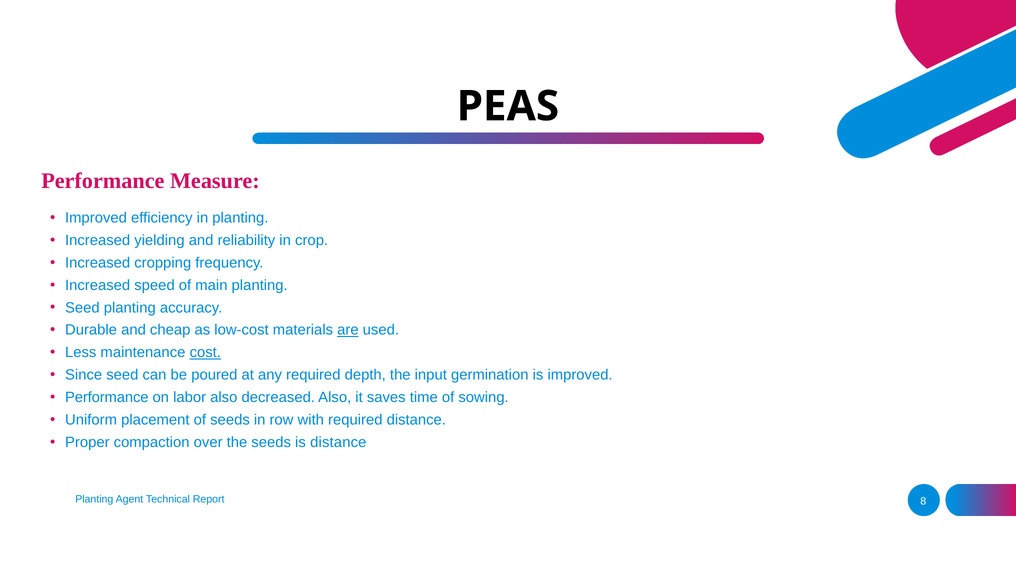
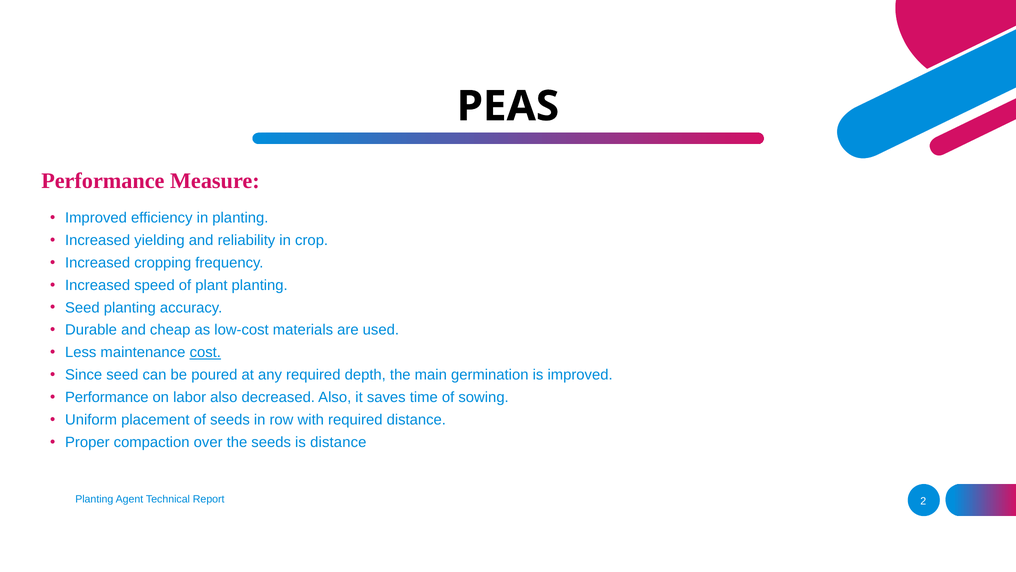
main: main -> plant (211, 285)
are underline: present -> none (348, 330)
input: input -> main (431, 375)
8: 8 -> 2 (923, 501)
